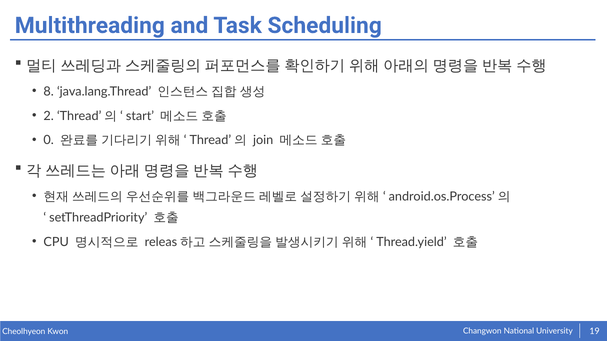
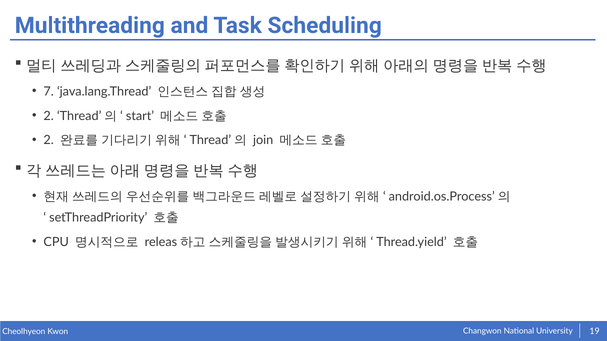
8: 8 -> 7 (49, 92)
0: 0 -> 2 (49, 140)
